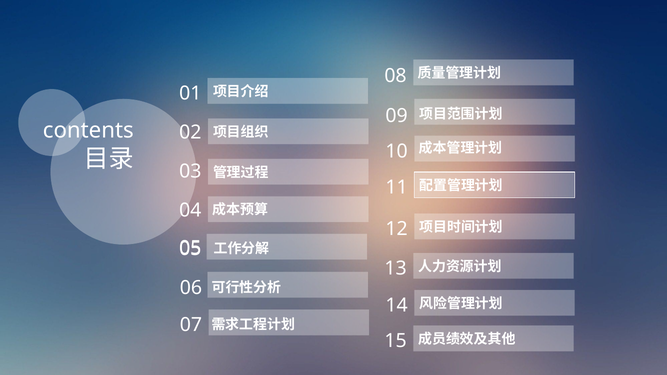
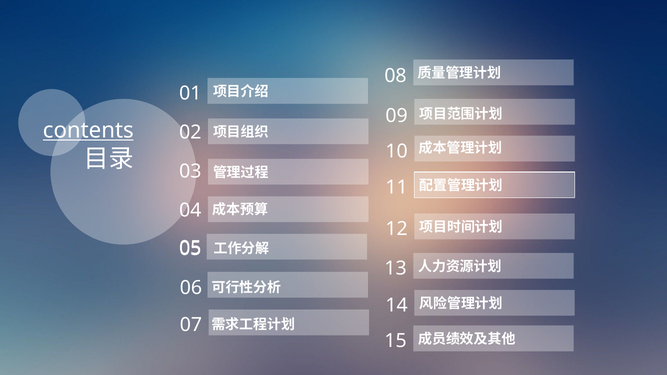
contents underline: none -> present (88, 131)
